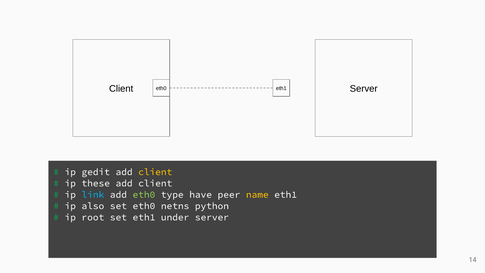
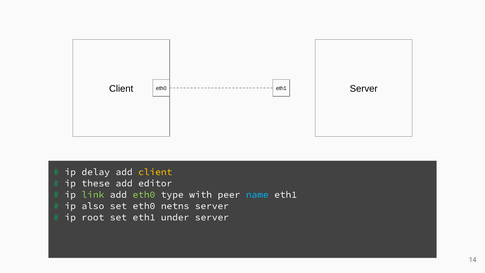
gedit: gedit -> delay (96, 172)
client: client -> editor (155, 183)
link colour: light blue -> light green (93, 194)
have: have -> with (201, 194)
name colour: yellow -> light blue (257, 194)
netns python: python -> server (212, 206)
